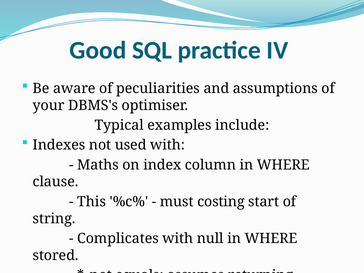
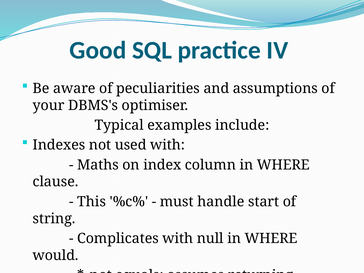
costing: costing -> handle (221, 202)
stored: stored -> would (56, 255)
